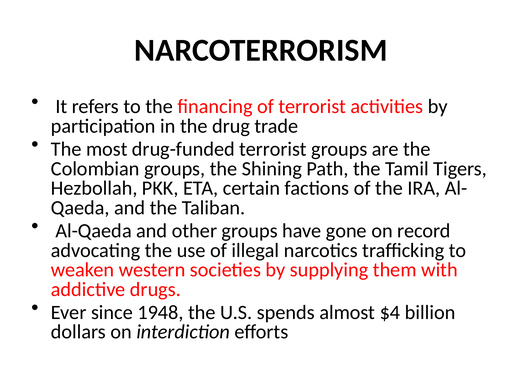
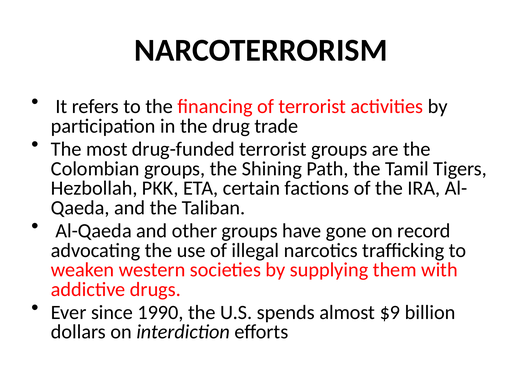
1948: 1948 -> 1990 (160, 313)
$4: $4 -> $9 (390, 313)
